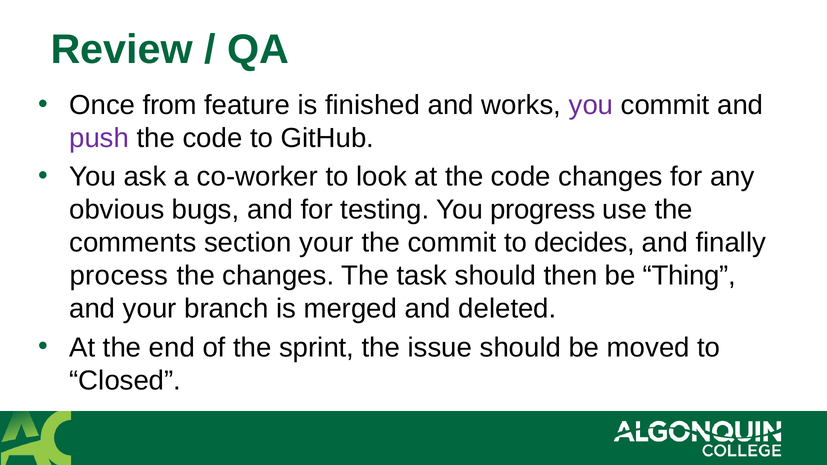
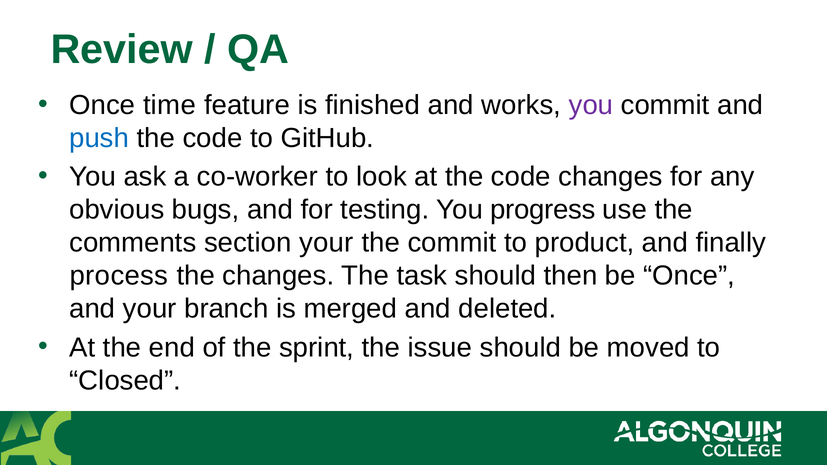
from: from -> time (170, 105)
push colour: purple -> blue (99, 138)
decides: decides -> product (584, 243)
be Thing: Thing -> Once (689, 276)
